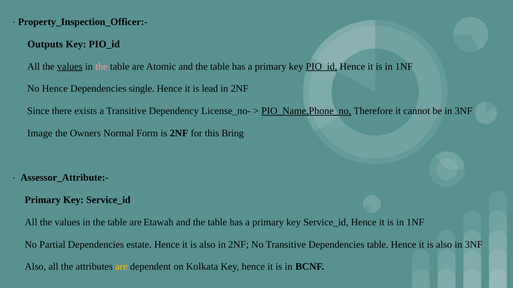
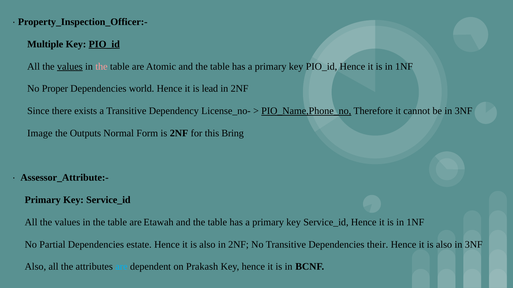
Outputs: Outputs -> Multiple (45, 44)
PIO_id underline: none -> present (104, 44)
PIO_id underline: present -> none (322, 67)
No Hence: Hence -> Proper (55, 89)
single: single -> world (142, 89)
Owners: Owners -> Outputs (85, 133)
Dependencies table: table -> their (378, 245)
are colour: yellow -> light blue (121, 267)
Kolkata: Kolkata -> Prakash (202, 267)
